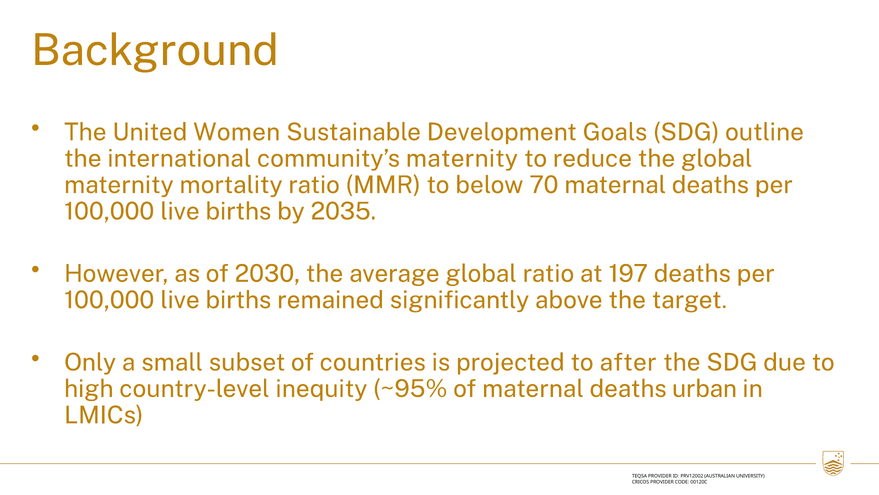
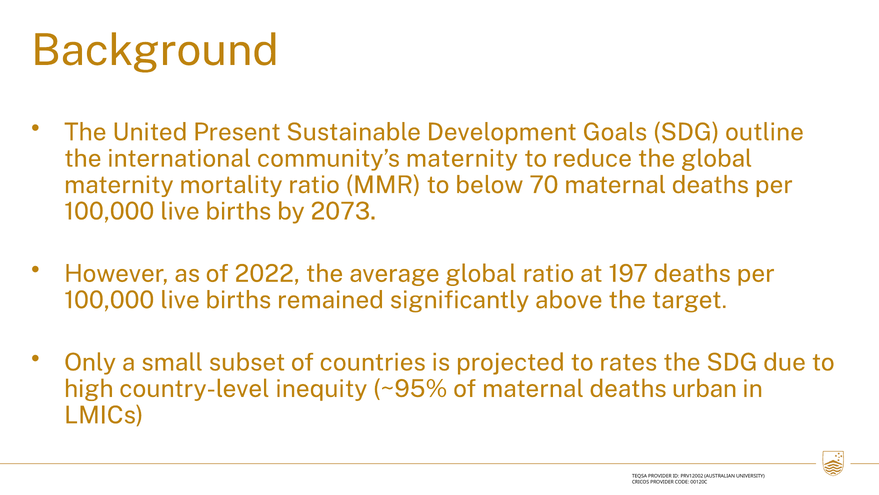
Women: Women -> Present (237, 132)
2035: 2035 -> 2073 (343, 211)
2030: 2030 -> 2022 (267, 273)
after: after -> rates (628, 362)
